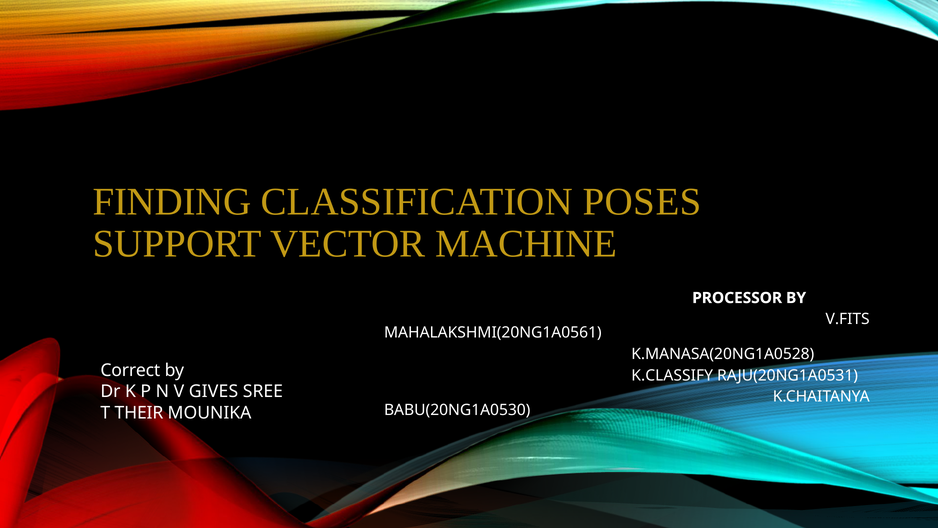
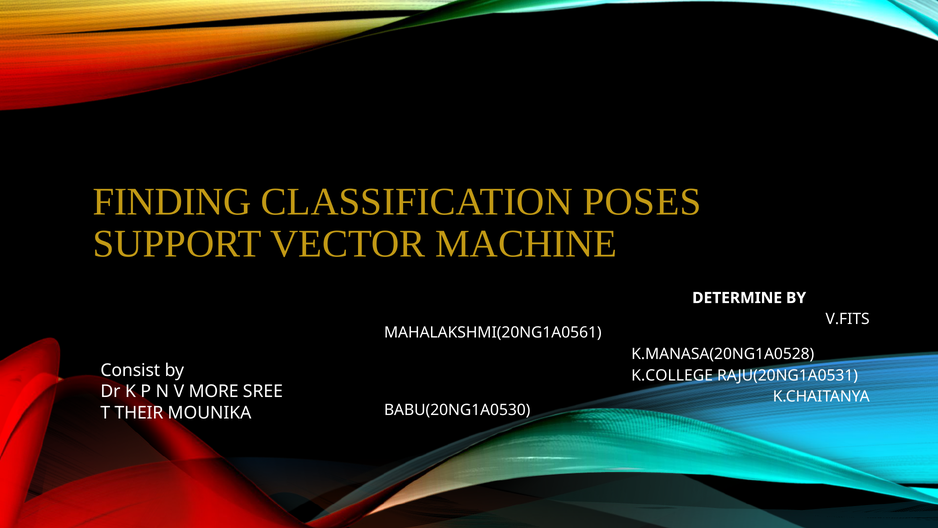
PROCESSOR: PROCESSOR -> DETERMINE (737, 298)
Correct: Correct -> Consist (130, 370)
K.CLASSIFY: K.CLASSIFY -> K.COLLEGE (672, 375)
GIVES: GIVES -> MORE (214, 391)
